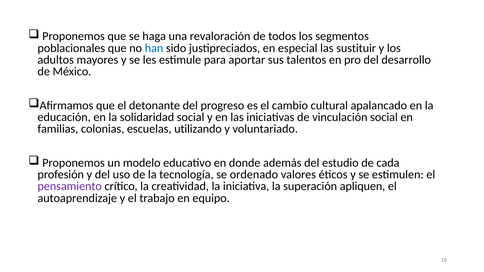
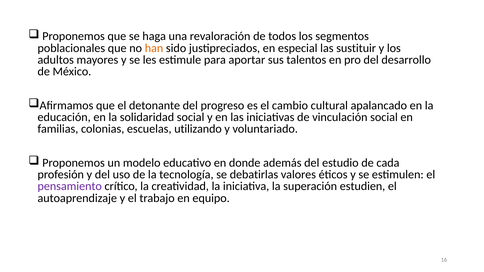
han colour: blue -> orange (154, 48)
ordenado: ordenado -> debatirlas (254, 175)
apliquen: apliquen -> estudien (363, 186)
